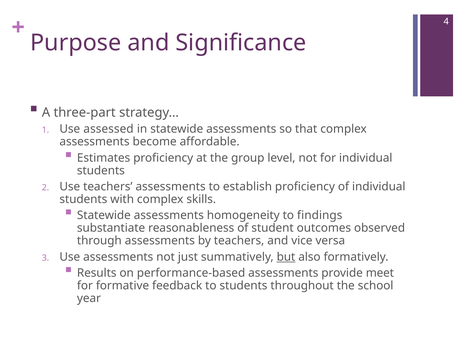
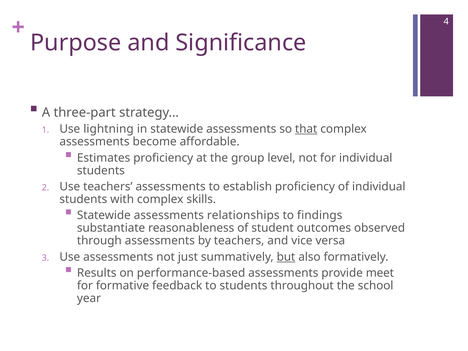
assessed: assessed -> lightning (109, 129)
that underline: none -> present (306, 129)
homogeneity: homogeneity -> relationships (243, 215)
